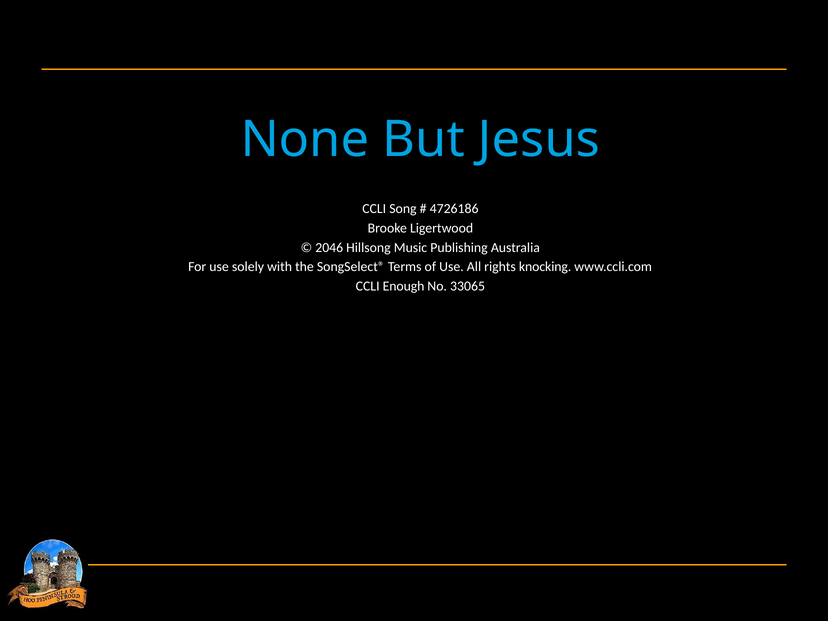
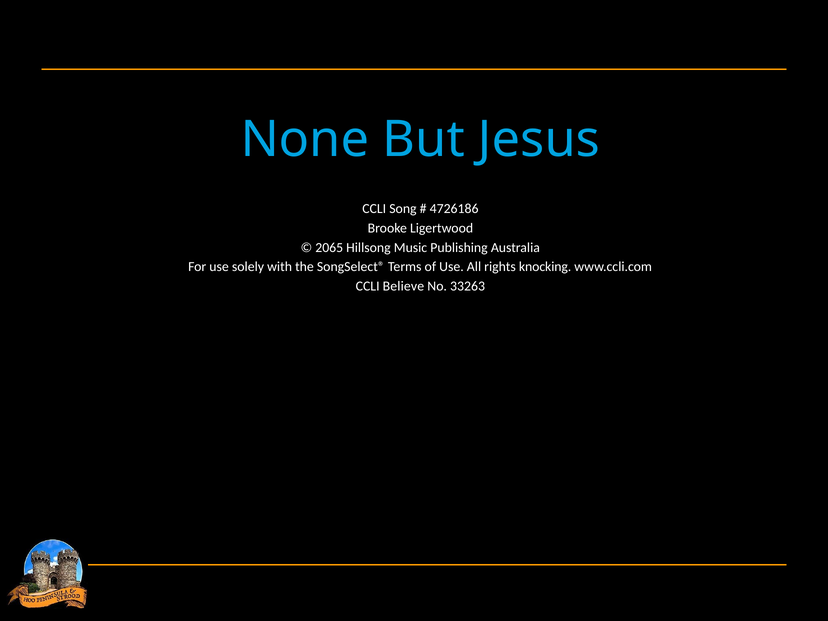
2046: 2046 -> 2065 (329, 248)
Enough: Enough -> Believe (403, 286)
33065: 33065 -> 33263 (468, 286)
